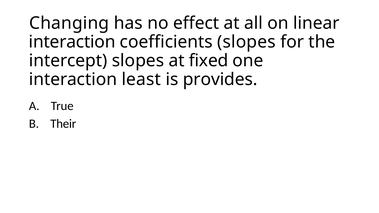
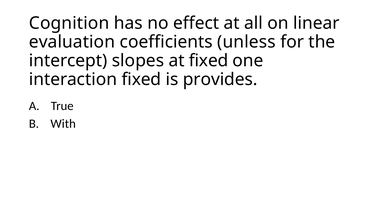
Changing: Changing -> Cognition (69, 23)
interaction: interaction -> evaluation (72, 42)
coefficients slopes: slopes -> unless (246, 42)
interaction least: least -> fixed (141, 80)
Their: Their -> With (63, 124)
